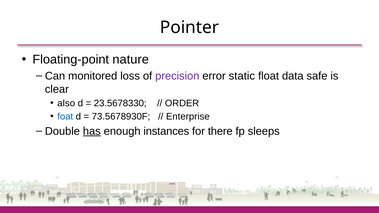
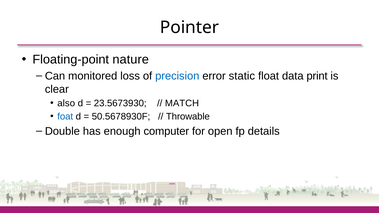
precision colour: purple -> blue (177, 76)
safe: safe -> print (317, 76)
23.5678330: 23.5678330 -> 23.5673930 (120, 103)
ORDER: ORDER -> MATCH (182, 103)
73.5678930F: 73.5678930F -> 50.5678930F (121, 117)
Enterprise: Enterprise -> Throwable (188, 117)
has underline: present -> none (92, 131)
instances: instances -> computer (166, 131)
there: there -> open (220, 131)
sleeps: sleeps -> details (264, 131)
